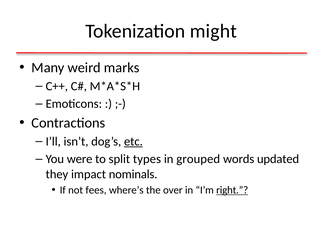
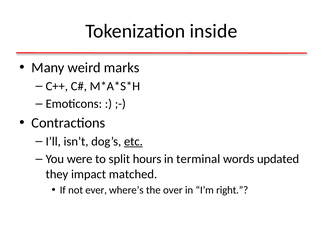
might: might -> inside (213, 31)
types: types -> hours (147, 159)
grouped: grouped -> terminal (198, 159)
nominals: nominals -> matched (133, 174)
fees: fees -> ever (96, 190)
right underline: present -> none (232, 190)
